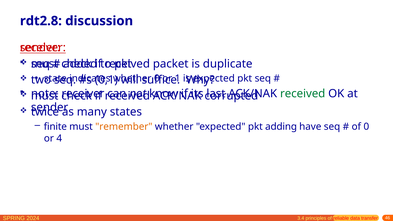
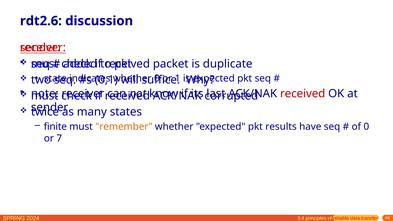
rdt2.8: rdt2.8 -> rdt2.6 (41, 21)
received colour: green -> red (303, 94)
adding: adding -> results (281, 127)
4: 4 -> 7 (59, 138)
